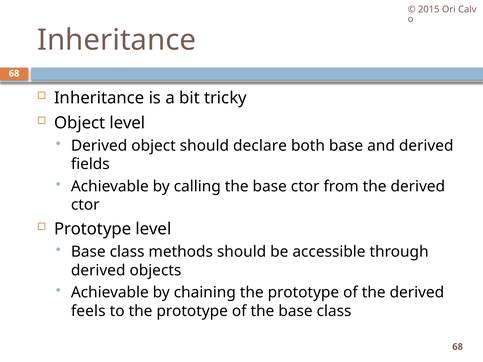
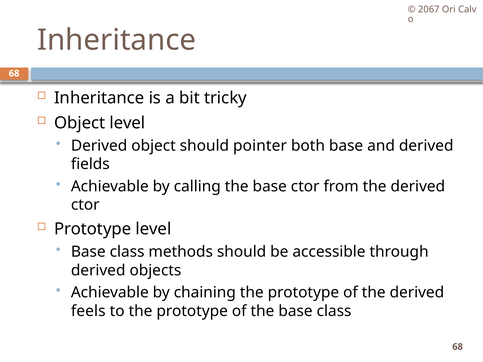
2015: 2015 -> 2067 (429, 10)
declare: declare -> pointer (260, 146)
